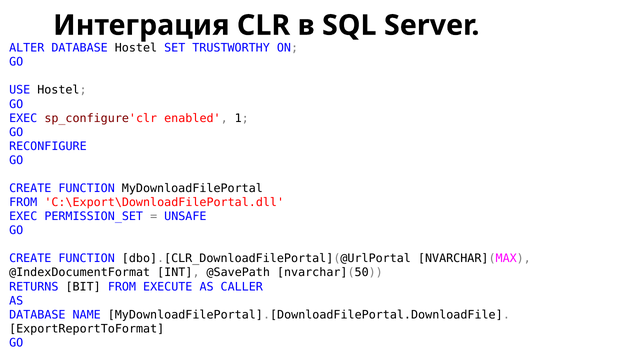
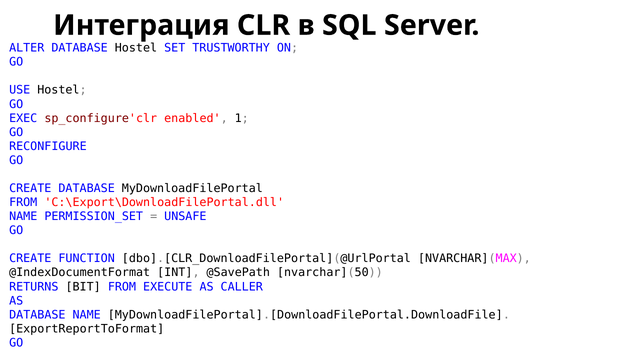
FUNCTION: FUNCTION -> DATABASE (87, 189)
EXEC: EXEC -> NAME (23, 217)
